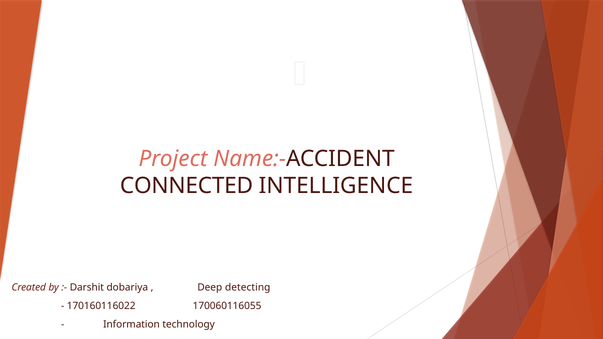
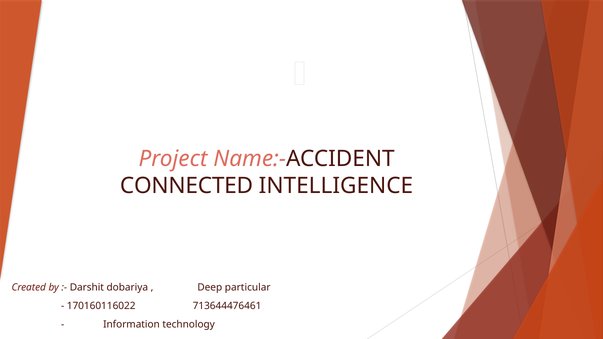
detecting: detecting -> particular (248, 288)
170060116055: 170060116055 -> 713644476461 (227, 306)
